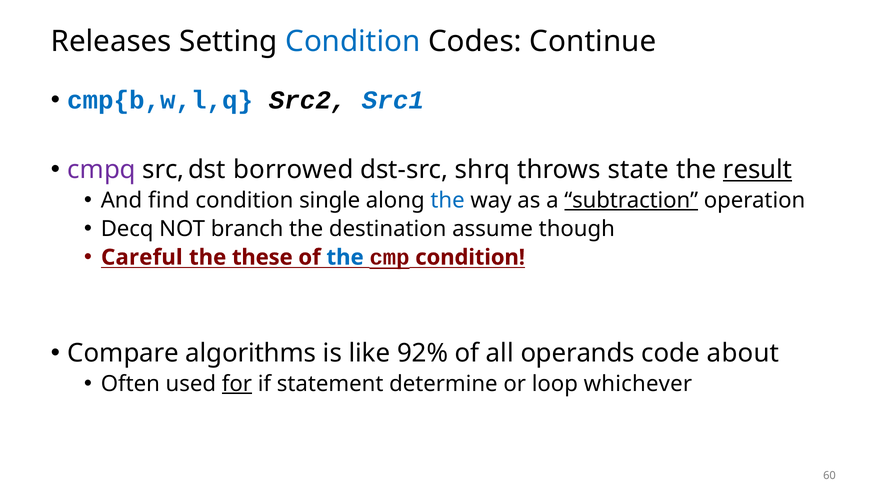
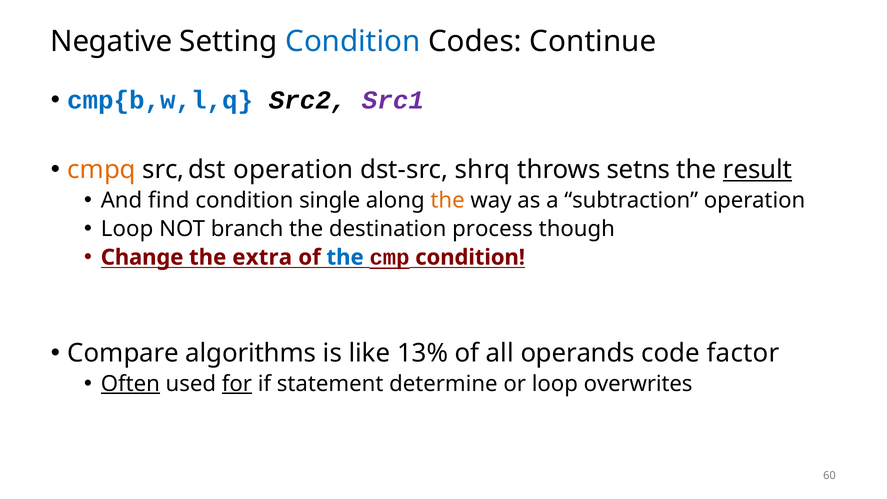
Releases: Releases -> Negative (111, 41)
Src1 colour: blue -> purple (393, 100)
cmpq colour: purple -> orange (102, 170)
dst borrowed: borrowed -> operation (293, 170)
state: state -> setns (639, 170)
the colour: blue -> orange (448, 200)
subtraction underline: present -> none (631, 200)
Decq: Decq -> Loop (127, 229)
assume: assume -> process (493, 229)
Careful: Careful -> Change (142, 257)
these: these -> extra (262, 257)
92%: 92% -> 13% (423, 353)
about: about -> factor (743, 353)
Often underline: none -> present (130, 384)
whichever: whichever -> overwrites (638, 384)
